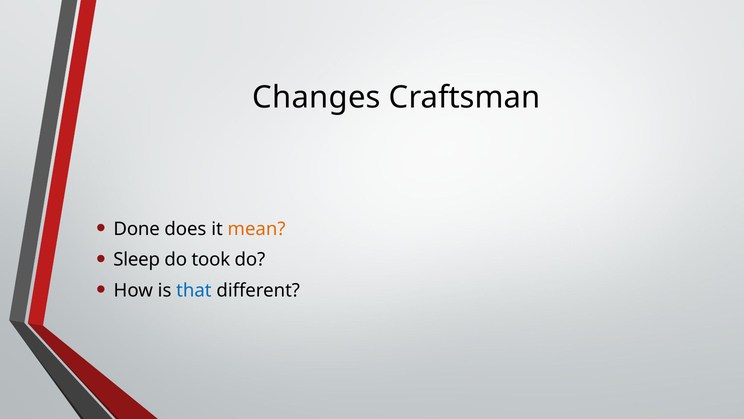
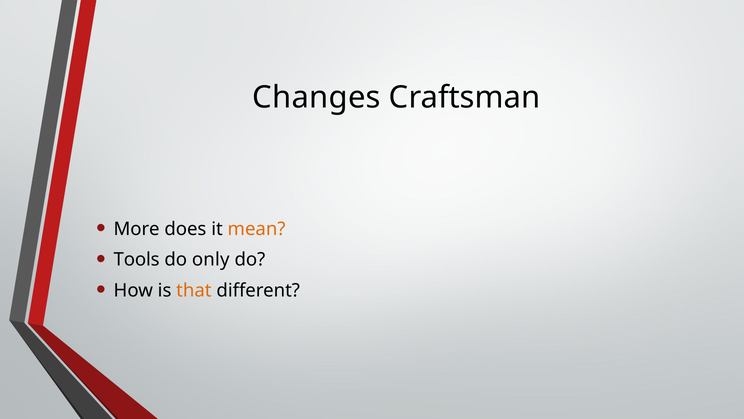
Done: Done -> More (137, 229)
Sleep: Sleep -> Tools (137, 259)
took: took -> only (211, 259)
that colour: blue -> orange (194, 290)
